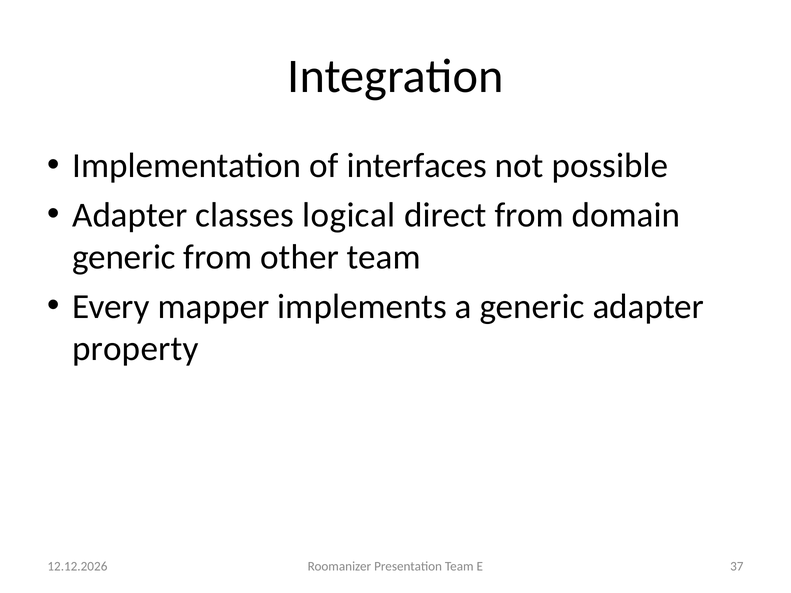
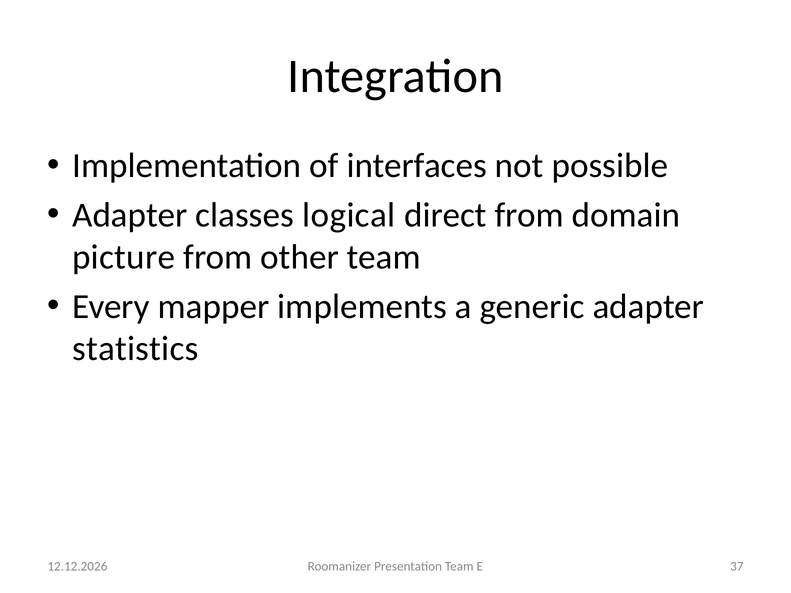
generic: generic -> picture (124, 257)
property: property -> statistics (135, 349)
